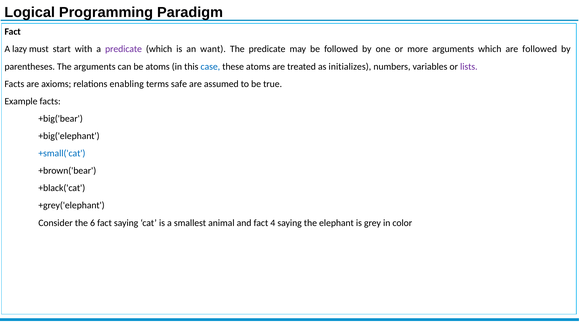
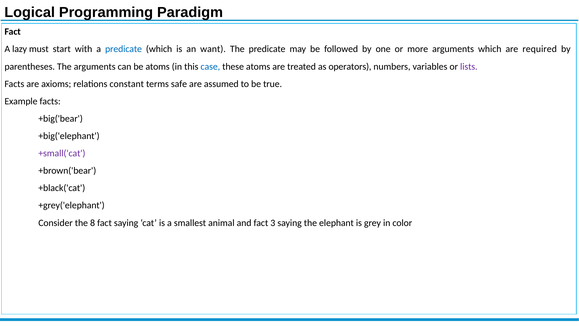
predicate colour: purple -> blue (124, 49)
are followed: followed -> required (540, 49)
initializes: initializes -> operators (350, 66)
enabling: enabling -> constant (127, 84)
+small('cat colour: blue -> purple (62, 153)
6: 6 -> 8 (93, 223)
4: 4 -> 3 (273, 223)
